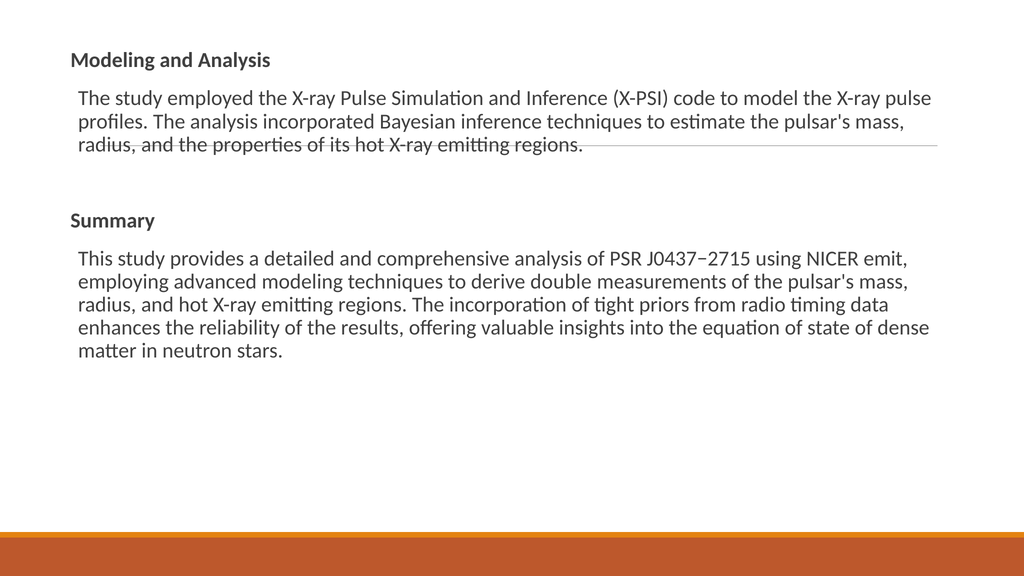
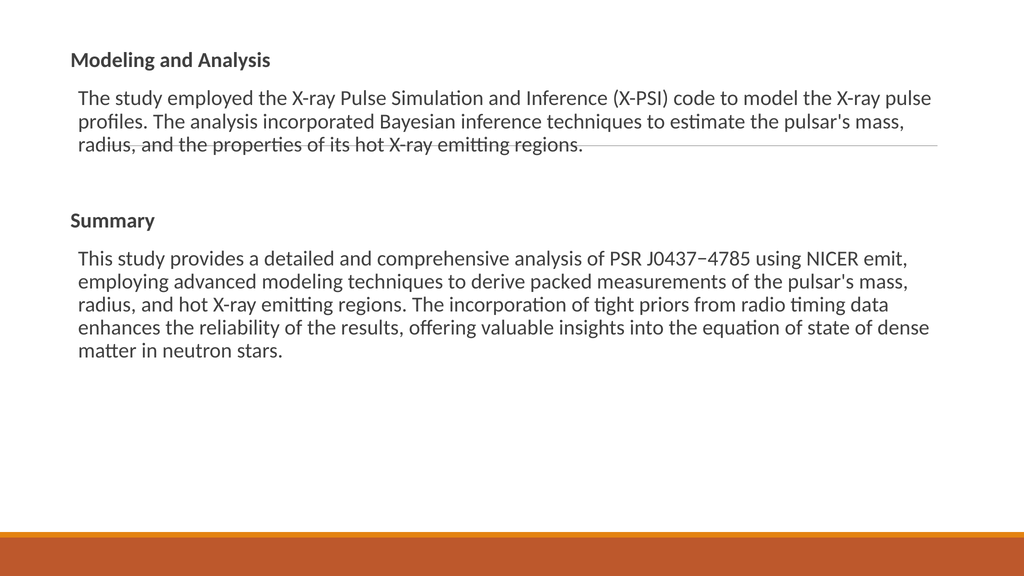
J0437−2715: J0437−2715 -> J0437−4785 (699, 259)
double: double -> packed (561, 282)
